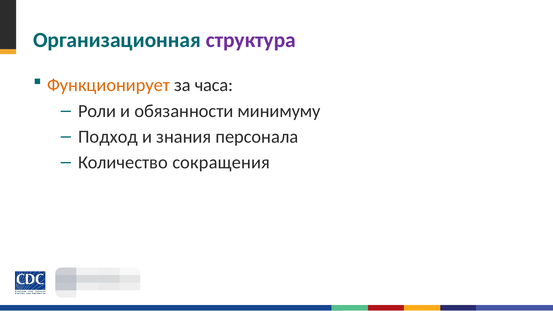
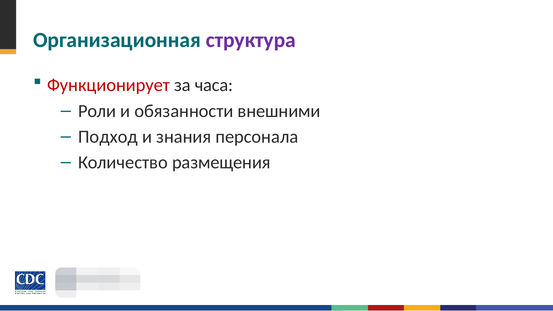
Функционирует colour: orange -> red (109, 85)
минимуму: минимуму -> внешними (279, 111)
сокращения: сокращения -> размещения (221, 163)
